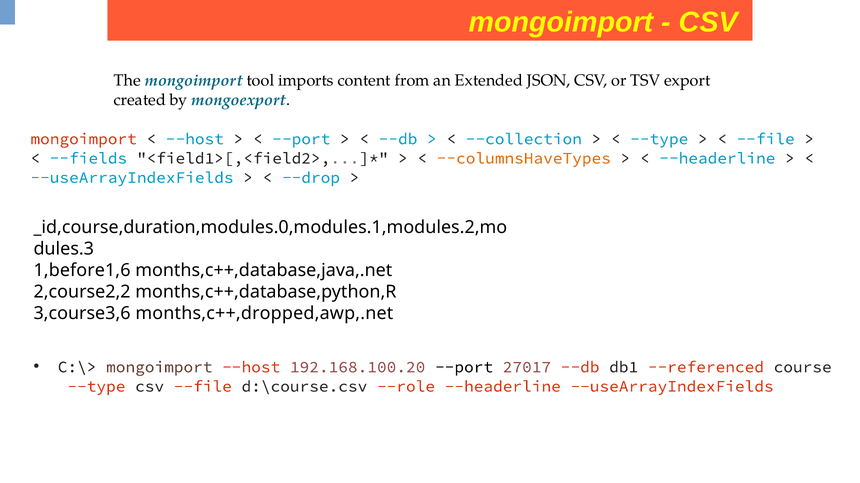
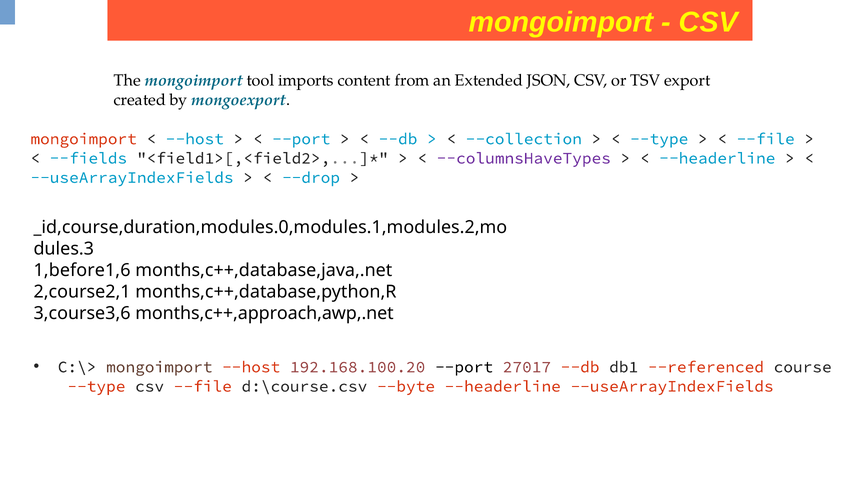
--columnsHaveTypes colour: orange -> purple (524, 158)
2,course2,2: 2,course2,2 -> 2,course2,1 (82, 292)
months,c++,dropped,awp,.net: months,c++,dropped,awp,.net -> months,c++,approach,awp,.net (264, 314)
--role: --role -> --byte (406, 387)
